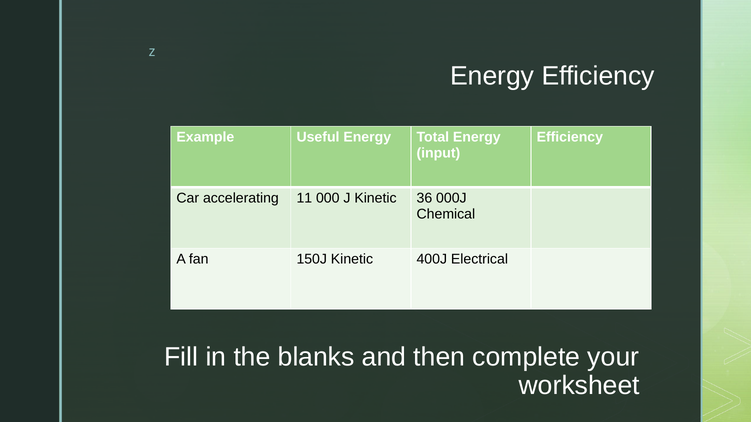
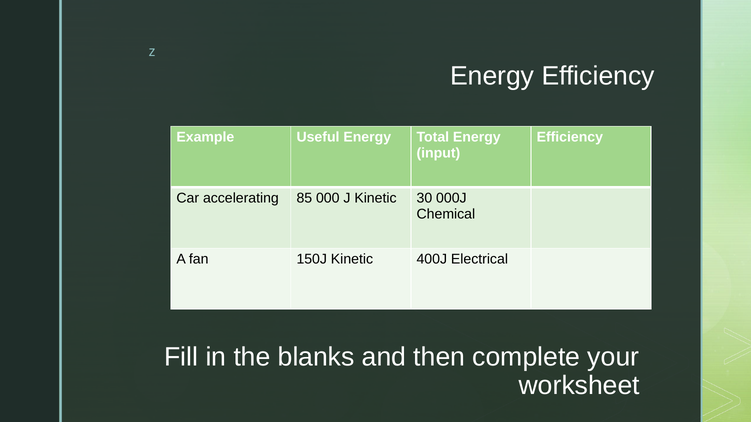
11: 11 -> 85 (304, 198)
36: 36 -> 30 (424, 198)
